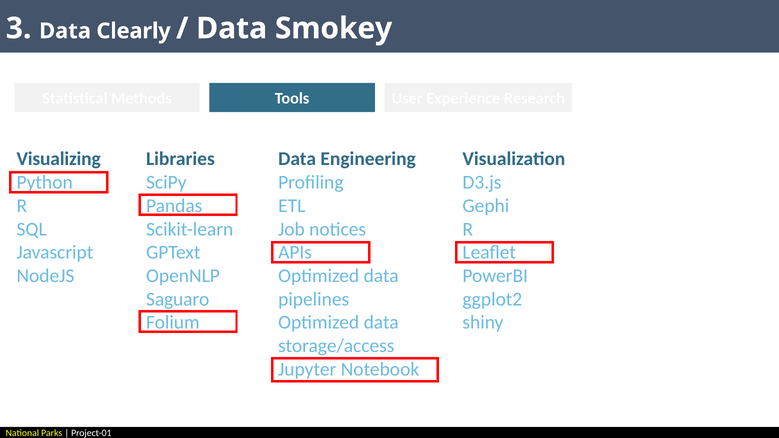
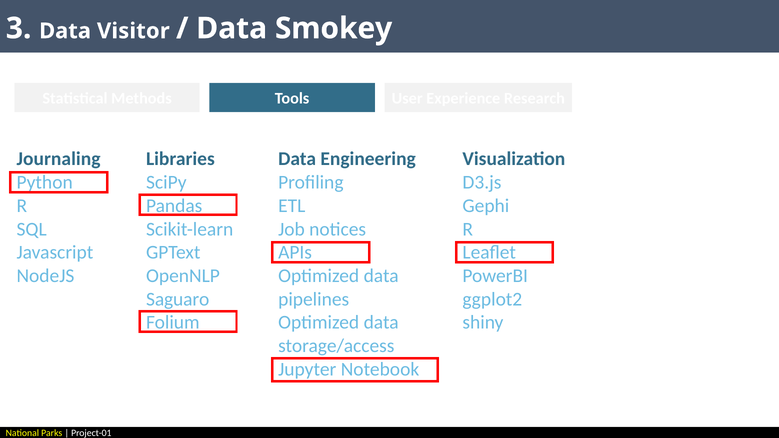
Clearly: Clearly -> Visitor (133, 31)
Visualizing: Visualizing -> Journaling (59, 159)
